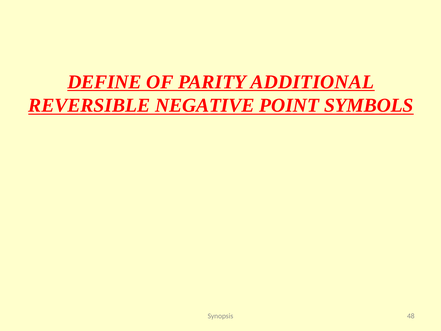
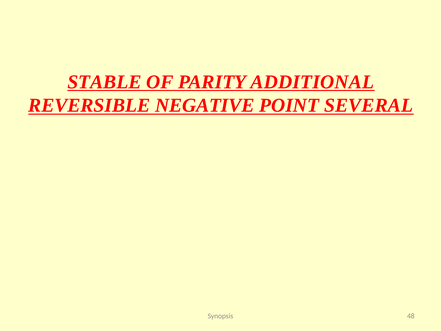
DEFINE: DEFINE -> STABLE (104, 82)
SYMBOLS: SYMBOLS -> SEVERAL (369, 105)
